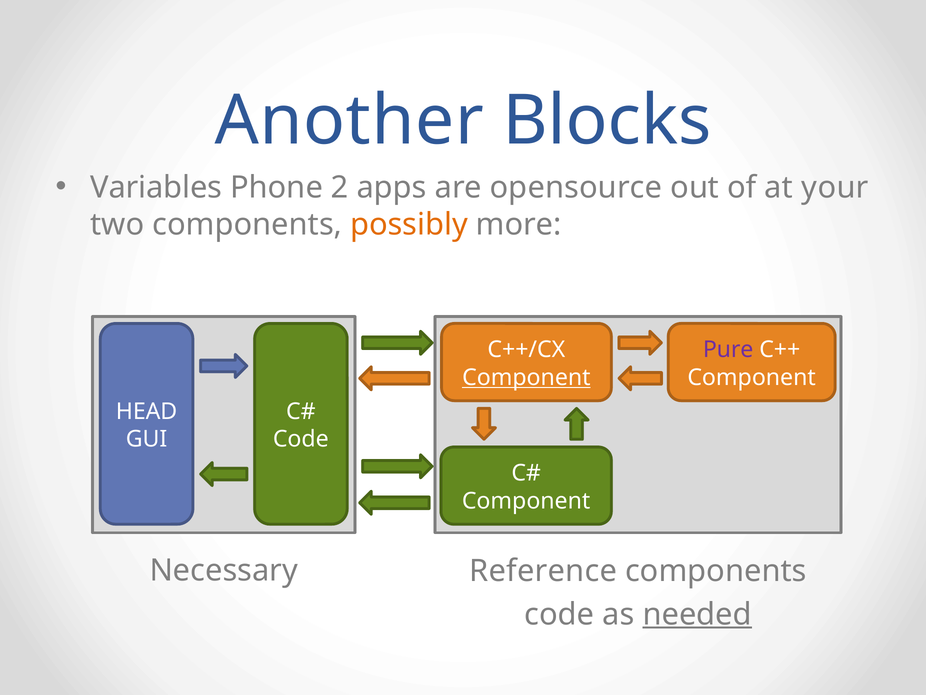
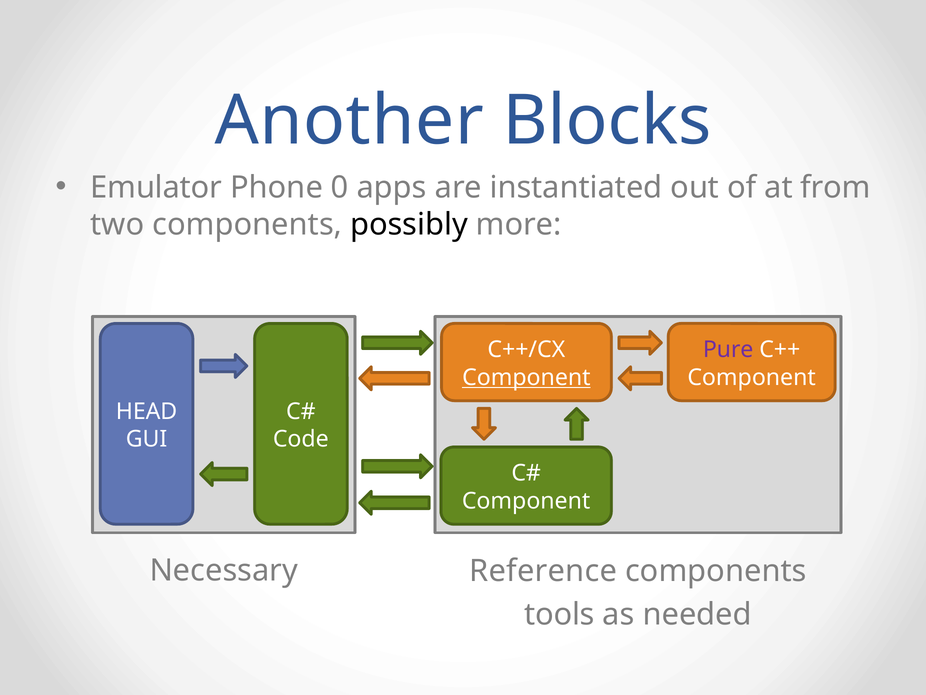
Variables: Variables -> Emulator (156, 187)
2: 2 -> 0 (340, 187)
opensource: opensource -> instantiated (576, 187)
your: your -> from (835, 187)
possibly colour: orange -> black (409, 224)
code: code -> tools (559, 614)
needed underline: present -> none (697, 614)
